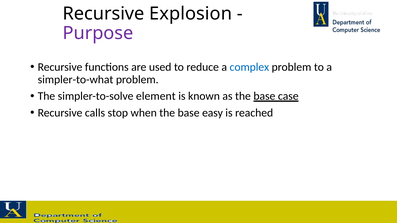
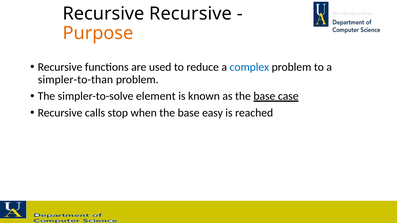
Recursive Explosion: Explosion -> Recursive (191, 14)
Purpose colour: purple -> orange (98, 33)
simpler-to-what: simpler-to-what -> simpler-to-than (75, 80)
